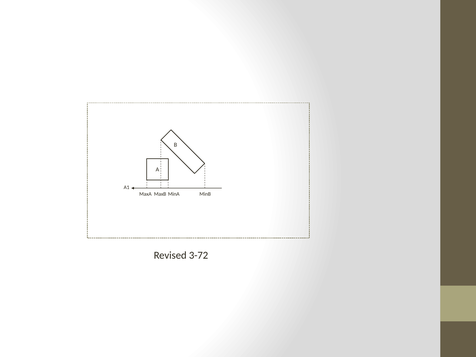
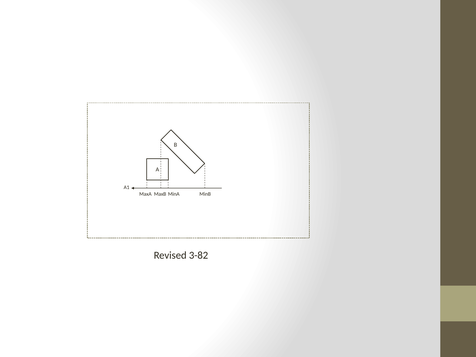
3-72: 3-72 -> 3-82 (199, 255)
